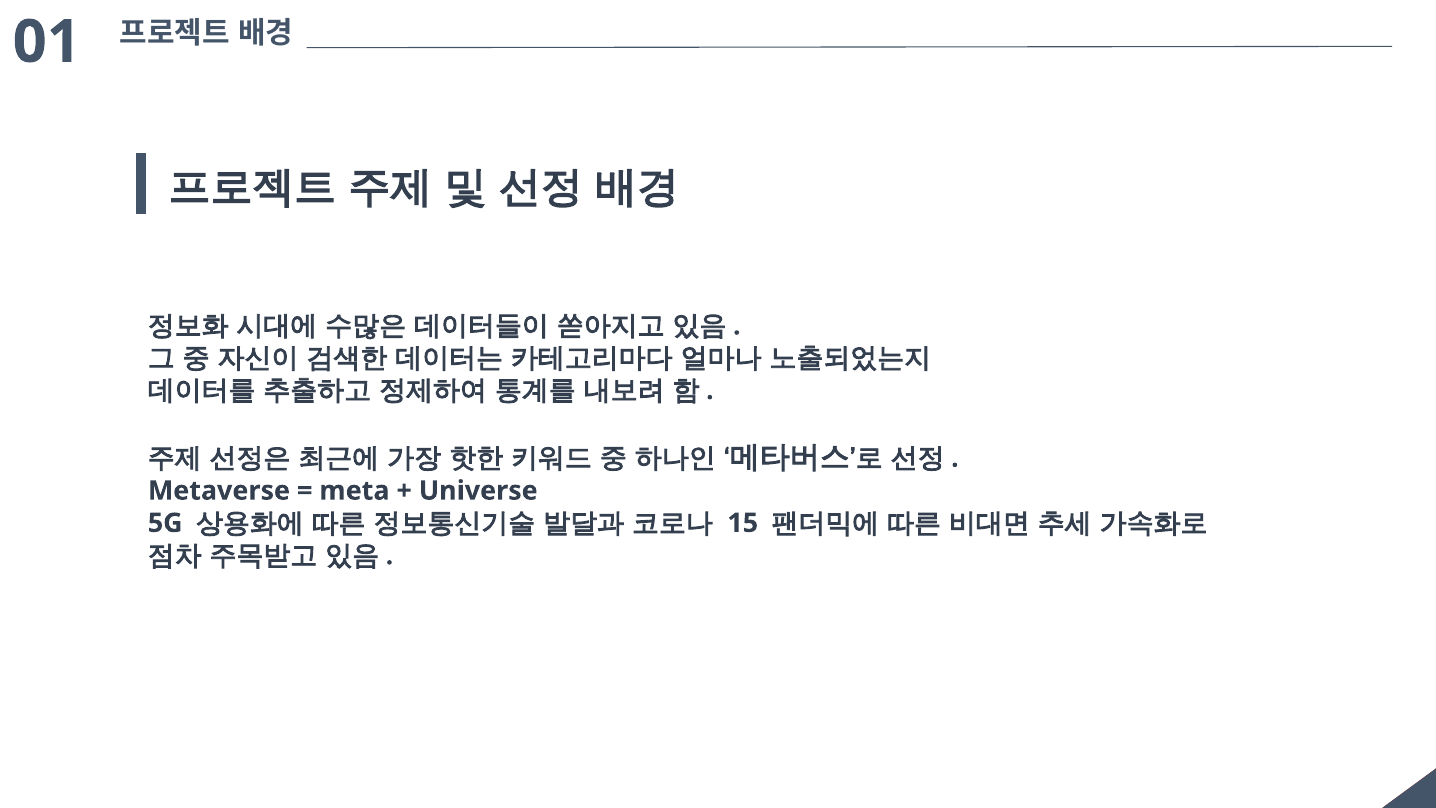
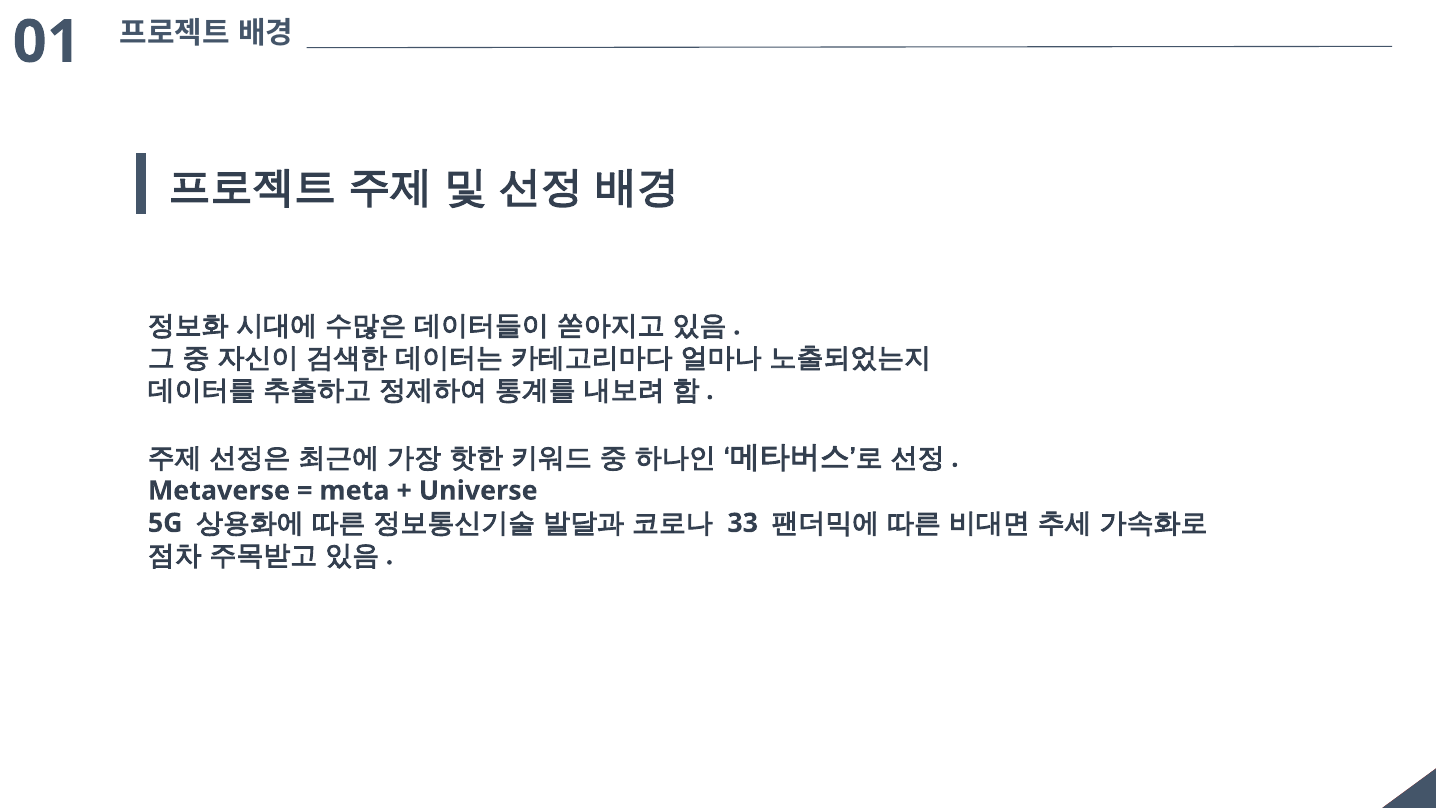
15: 15 -> 33 (743, 523)
